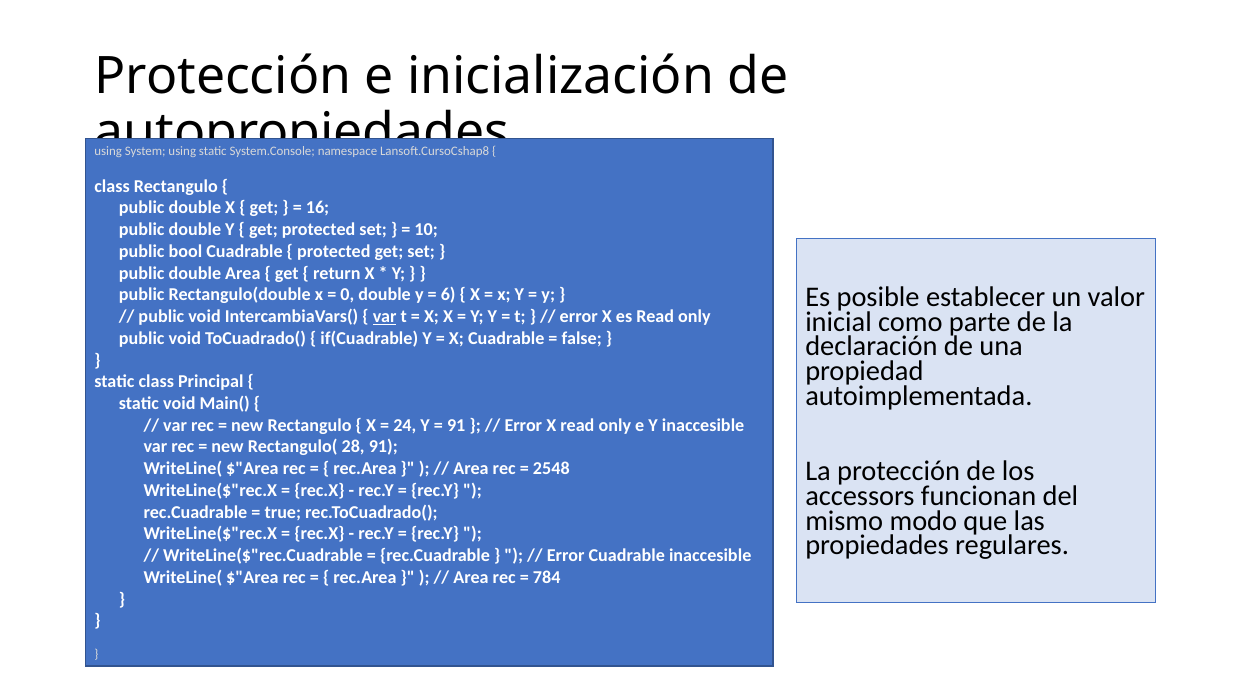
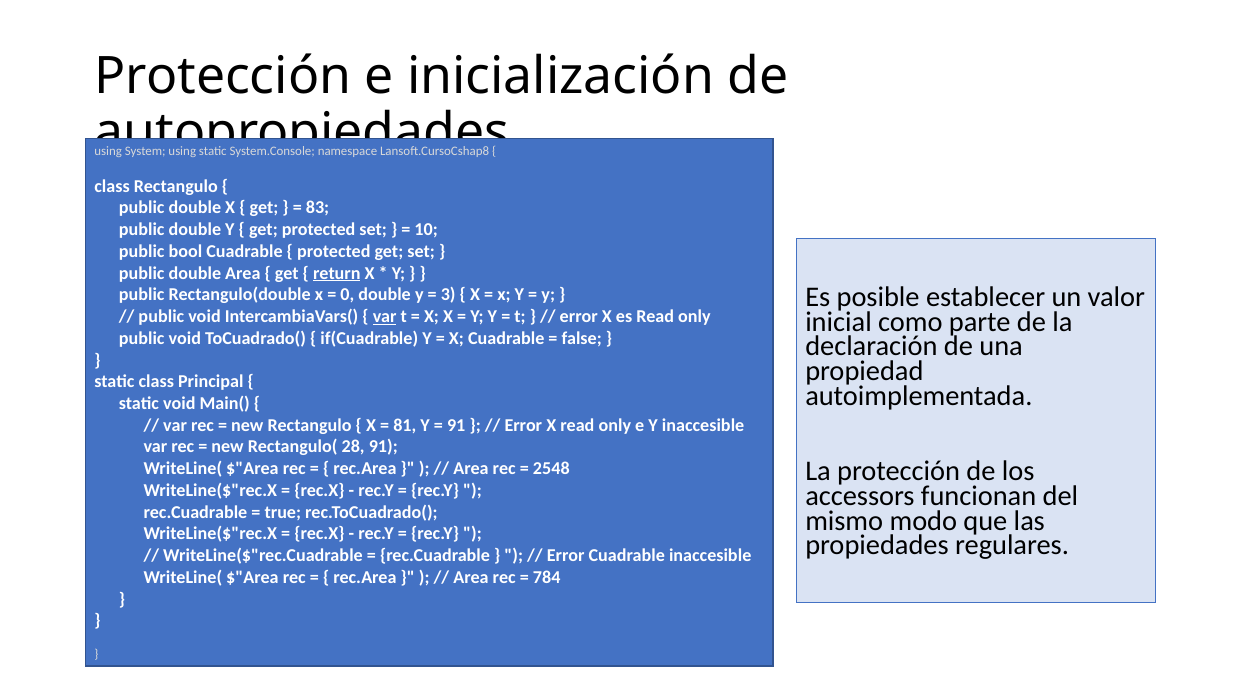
16: 16 -> 83 (318, 208)
return underline: none -> present (337, 273)
6: 6 -> 3 (448, 295)
24: 24 -> 81 (405, 425)
